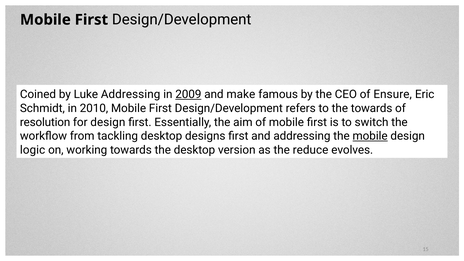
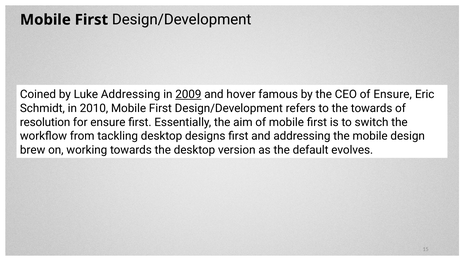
make: make -> hover (241, 94)
for design: design -> ensure (108, 122)
mobile underline: present -> none (370, 136)
logic: logic -> brew (33, 150)
reduce: reduce -> default (311, 150)
